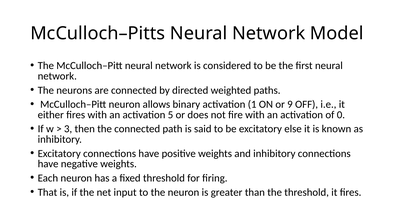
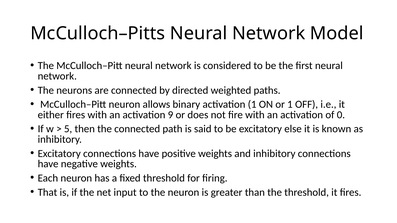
or 9: 9 -> 1 (290, 105)
5: 5 -> 9 (170, 115)
3: 3 -> 5 (68, 129)
